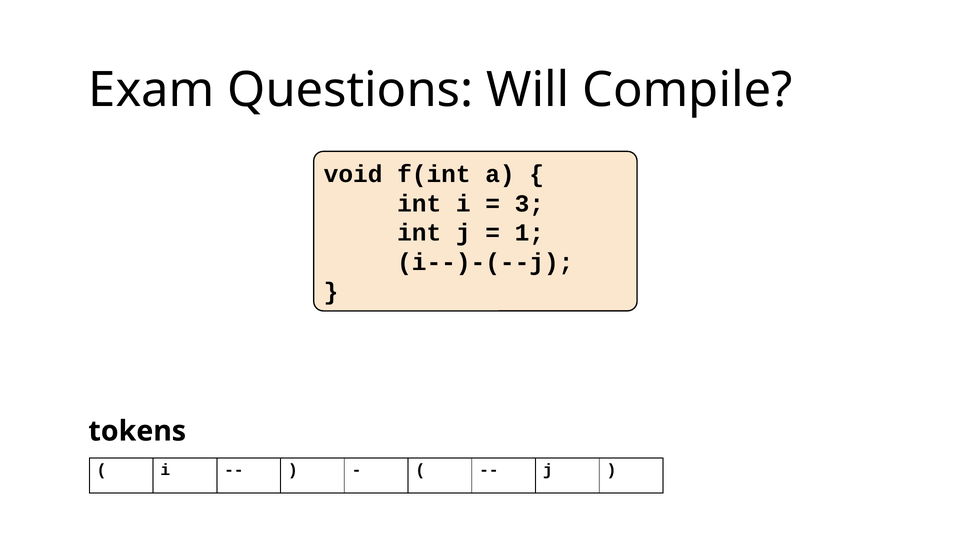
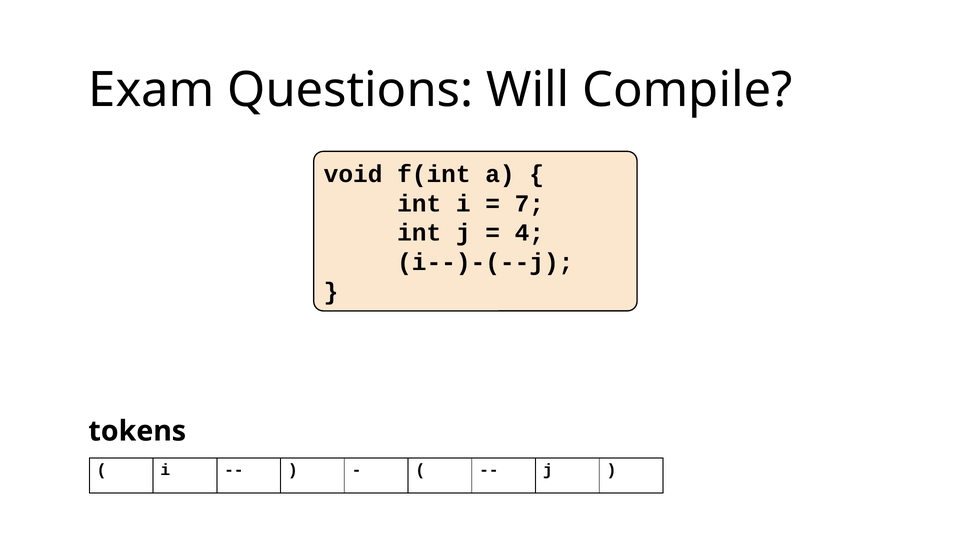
3: 3 -> 7 (529, 203)
1: 1 -> 4 (529, 233)
